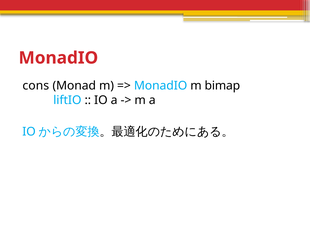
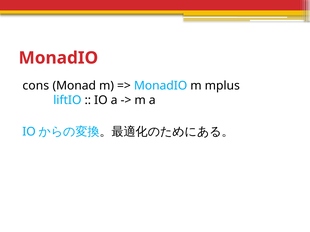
bimap: bimap -> mplus (222, 86)
